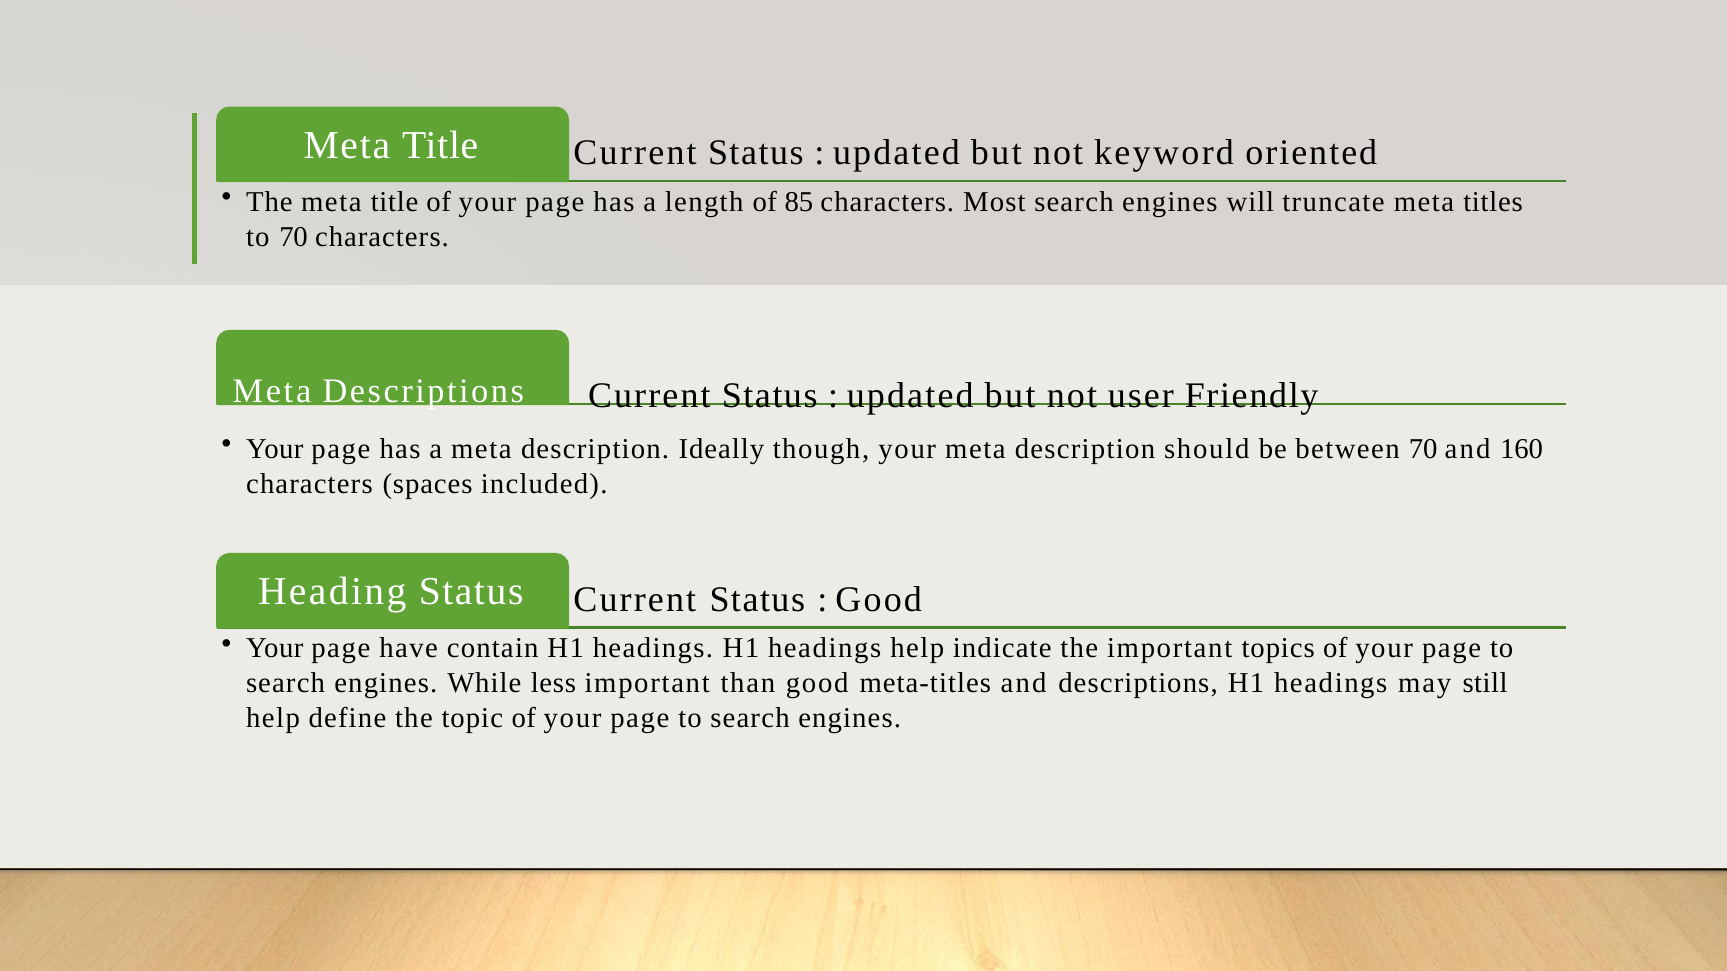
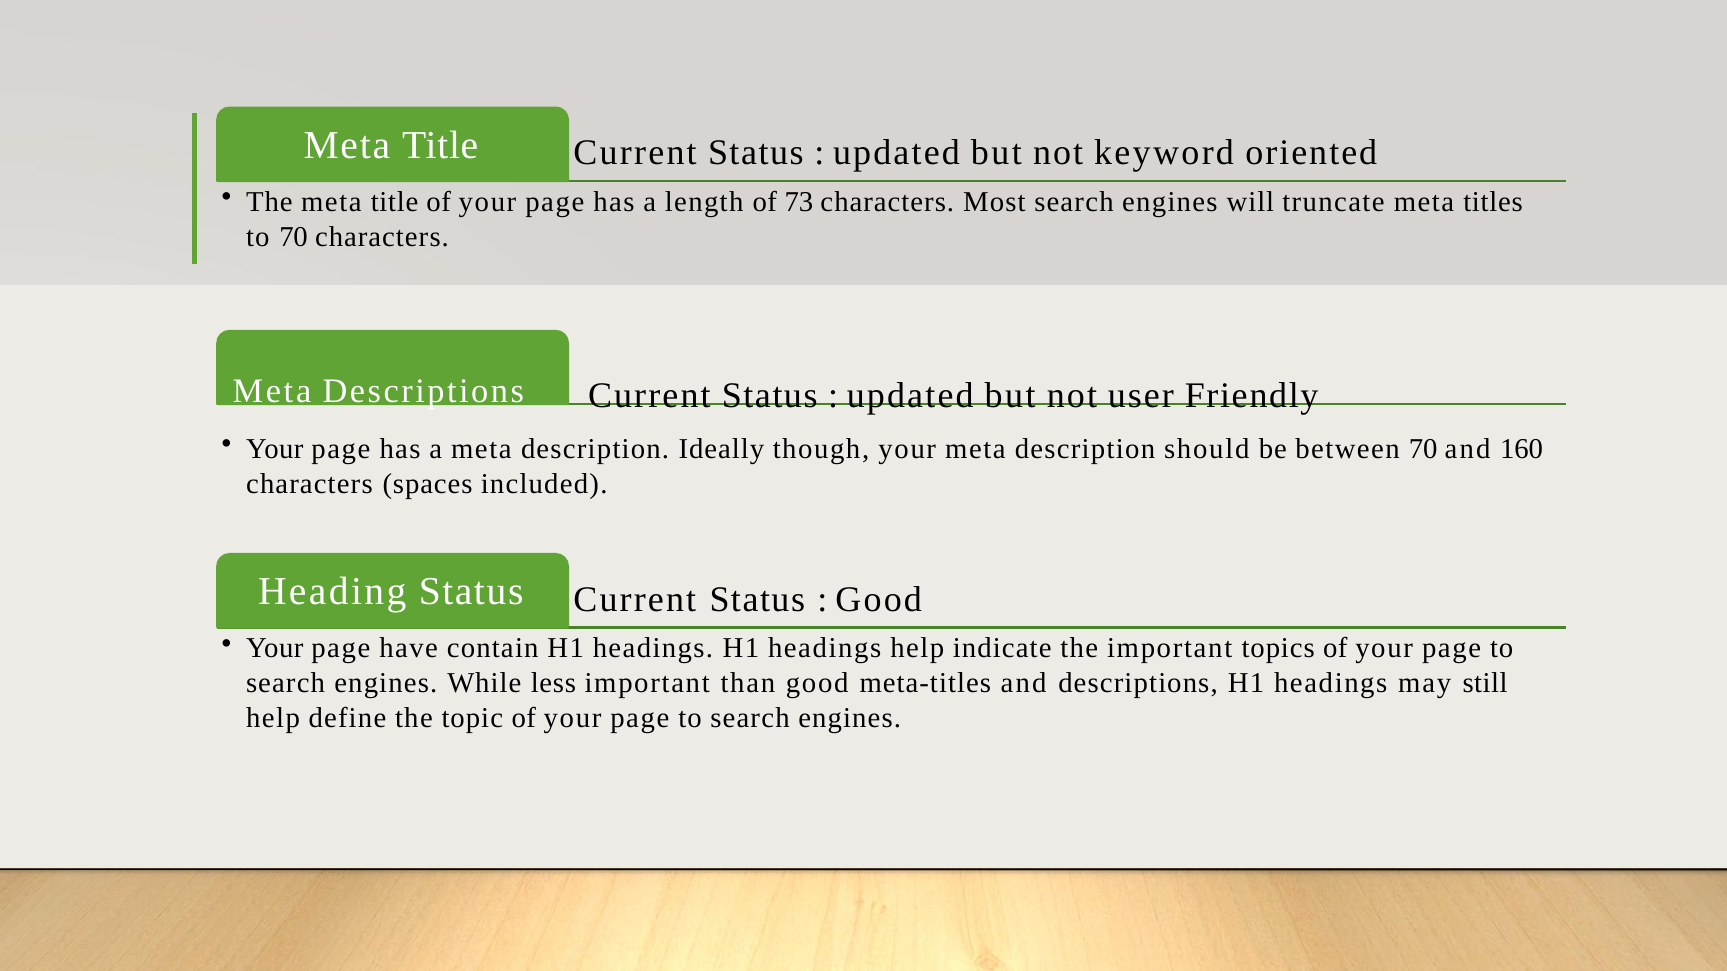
85: 85 -> 73 (799, 202)
